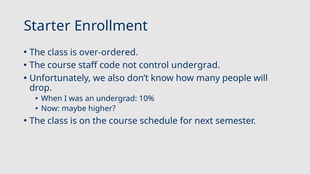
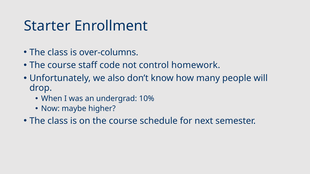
over-ordered: over-ordered -> over-columns (109, 52)
control undergrad: undergrad -> homework (196, 65)
